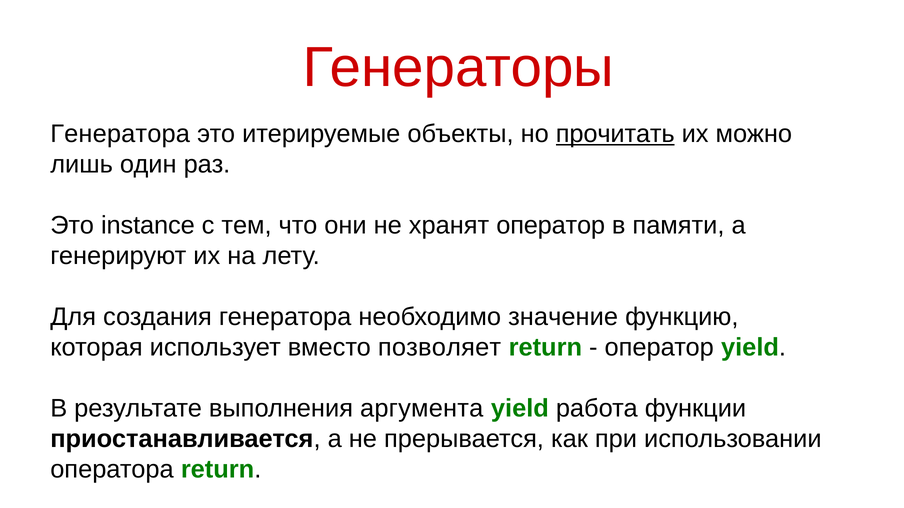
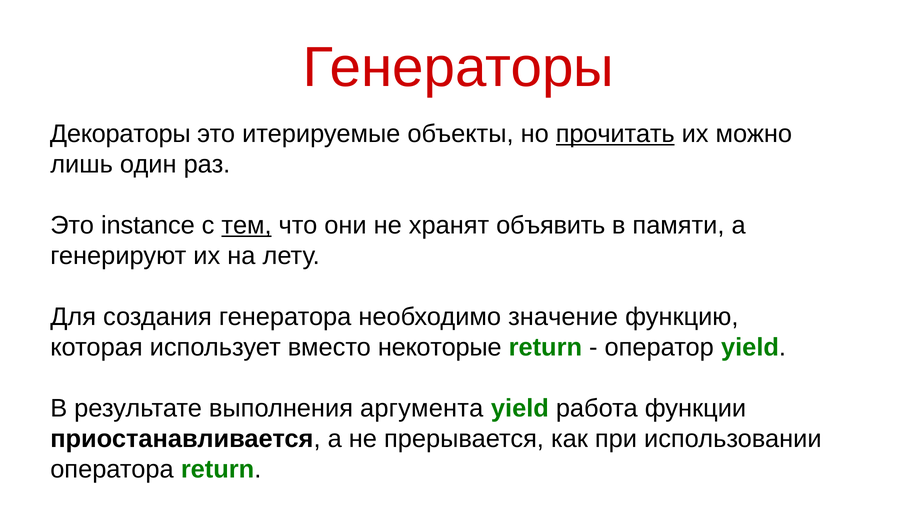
Генератора: Генератора -> Декораторы (120, 134)
тем underline: none -> present (247, 226)
хранят оператор: оператор -> объявить (551, 226)
позволяет: позволяет -> некоторые (440, 348)
